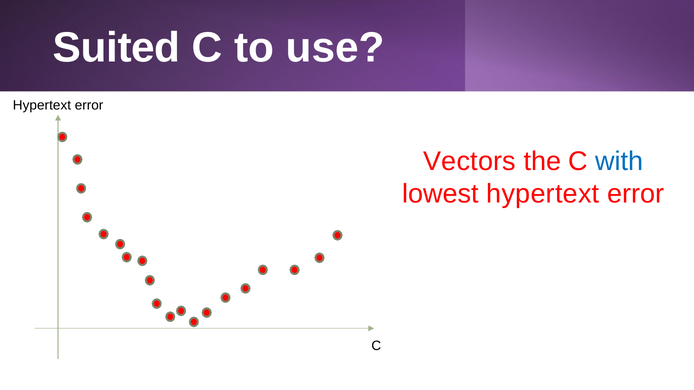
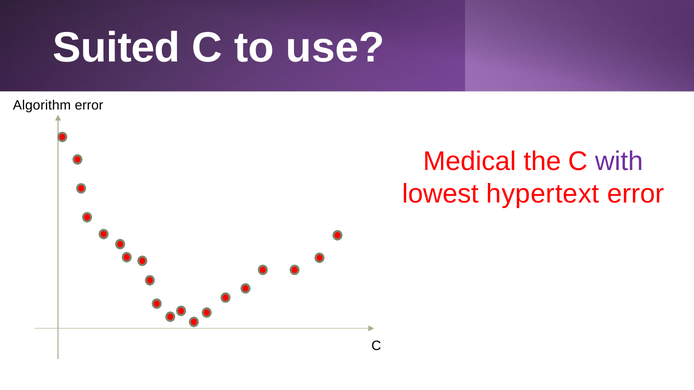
Hypertext: Hypertext -> Algorithm (42, 106)
Vectors: Vectors -> Medical (470, 162)
with colour: blue -> purple (619, 162)
